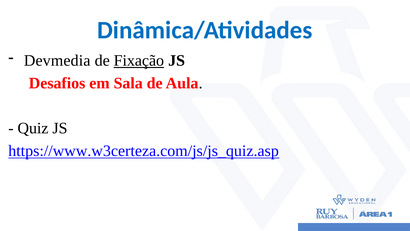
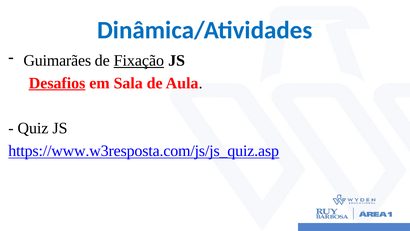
Devmedia: Devmedia -> Guimarães (57, 60)
Desafios underline: none -> present (57, 83)
https://www.w3certeza.com/js/js_quiz.asp: https://www.w3certeza.com/js/js_quiz.asp -> https://www.w3resposta.com/js/js_quiz.asp (144, 151)
